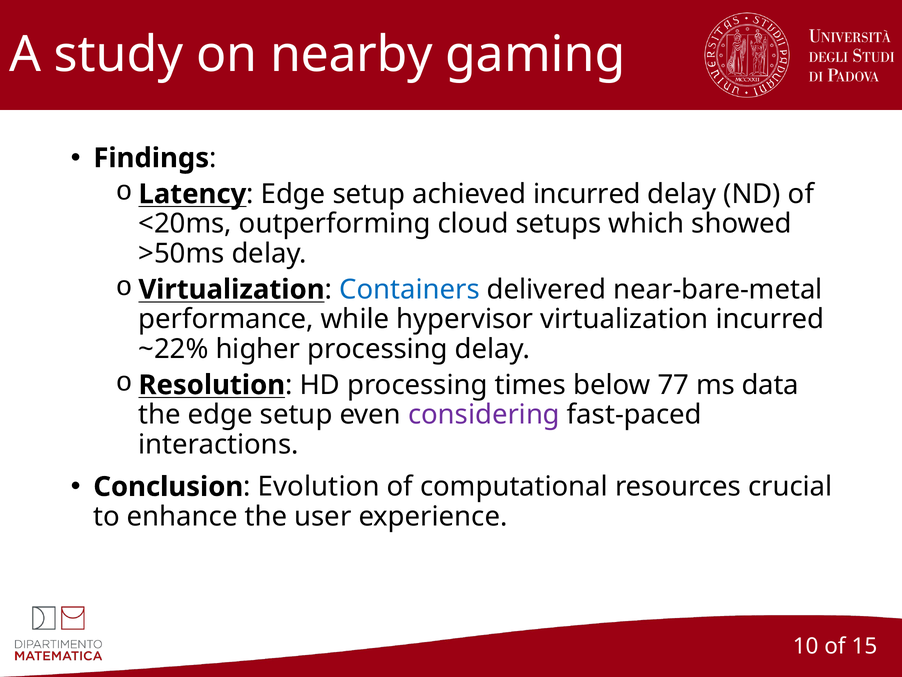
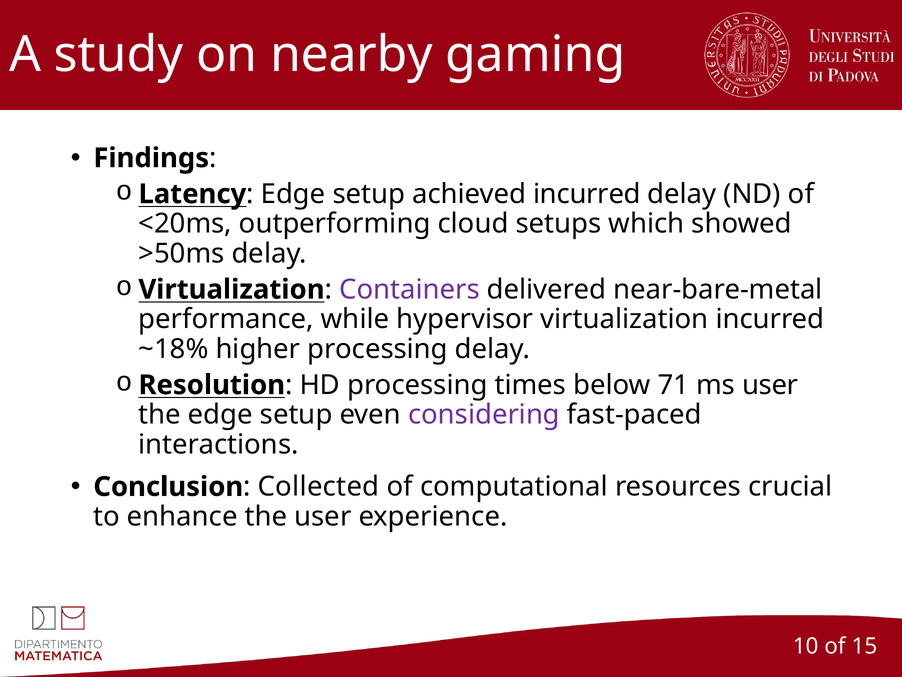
Containers colour: blue -> purple (409, 289)
~22%: ~22% -> ~18% (173, 349)
77: 77 -> 71 (673, 385)
ms data: data -> user (770, 385)
Evolution: Evolution -> Collected (319, 486)
